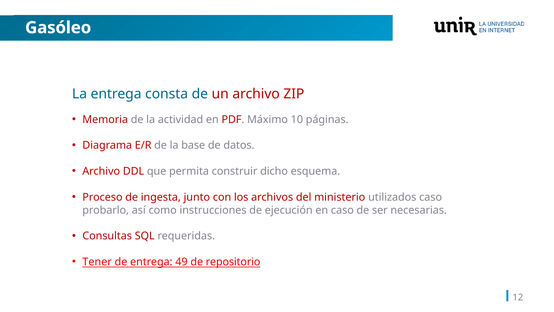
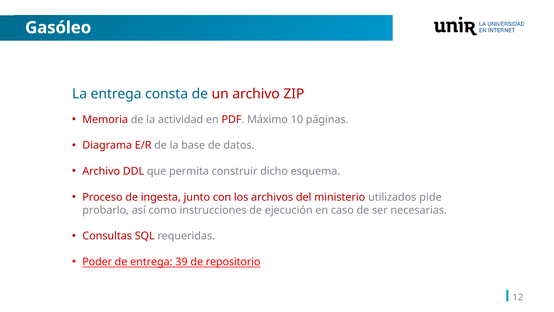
caso: caso -> pide (431, 197)
Tener: Tener -> Poder (97, 262)
49: 49 -> 39 (181, 262)
